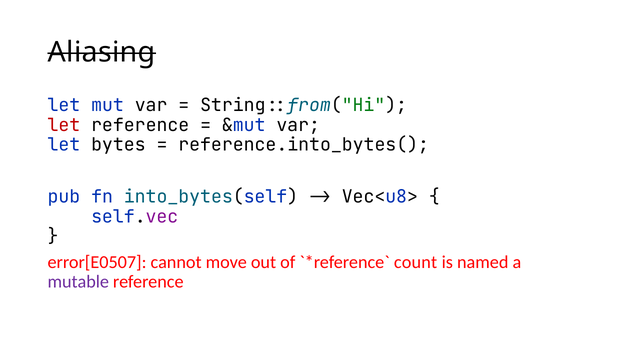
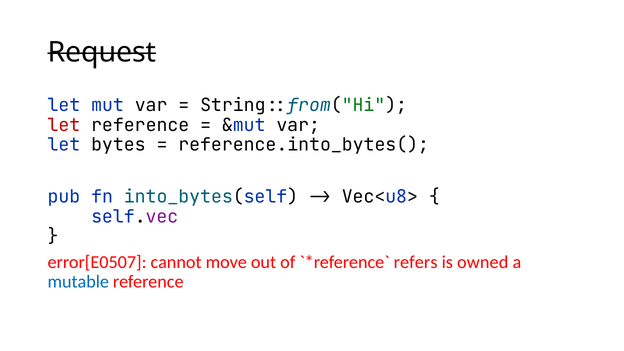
Aliasing: Aliasing -> Request (102, 52)
count: count -> refers (416, 262)
named: named -> owned (483, 262)
mutable colour: purple -> blue (78, 282)
